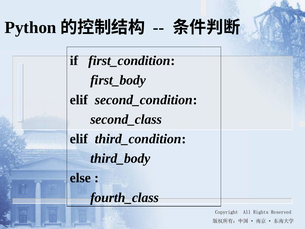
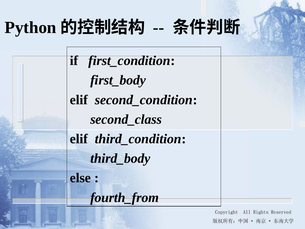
fourth_class: fourth_class -> fourth_from (125, 197)
